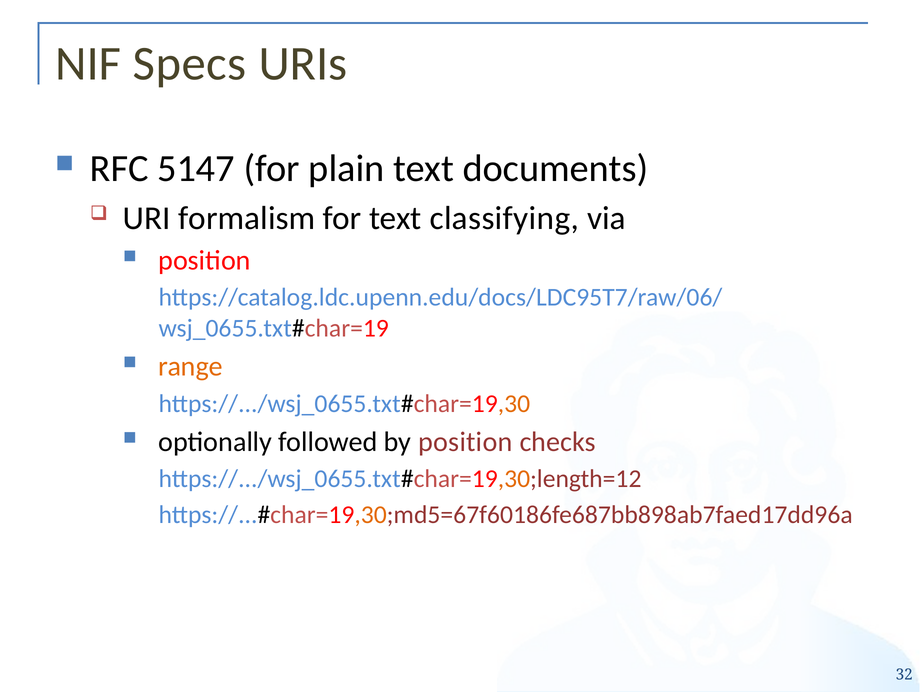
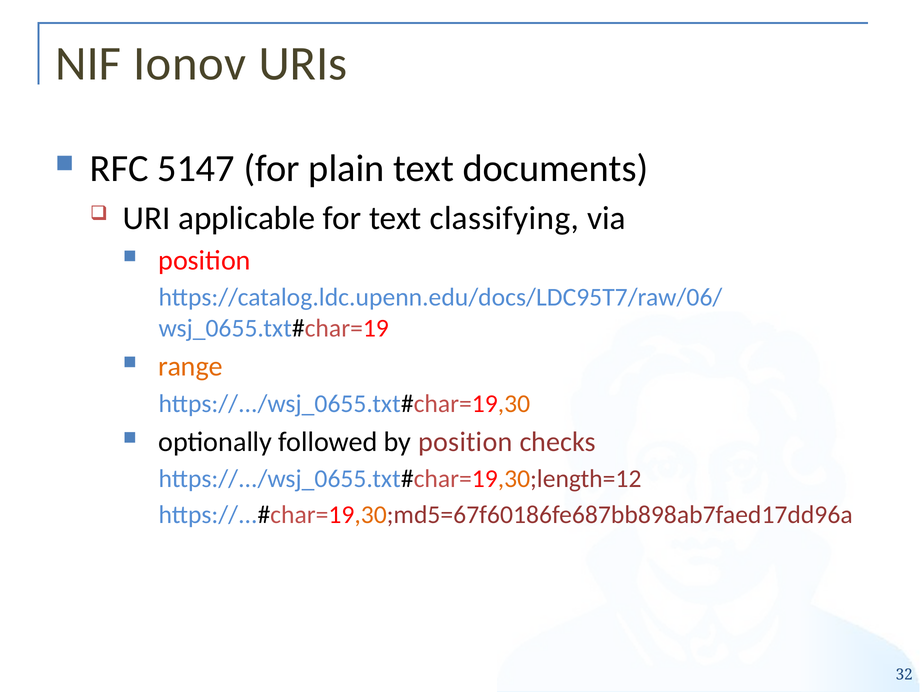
Specs: Specs -> Ionov (190, 63)
formalism: formalism -> applicable (247, 218)
